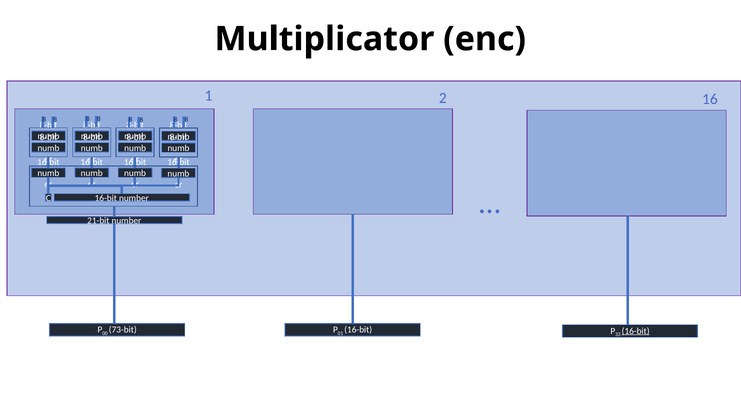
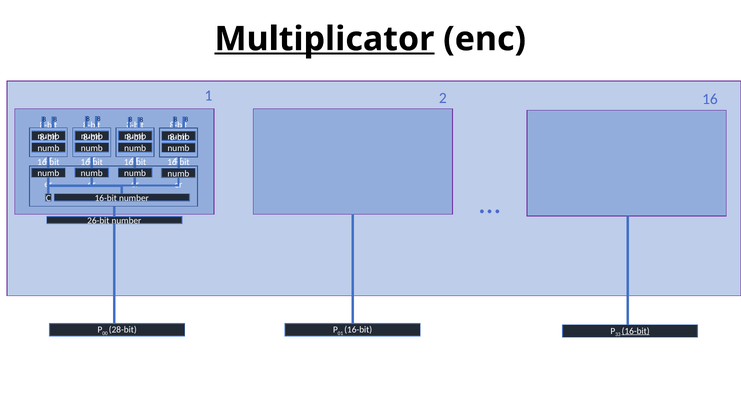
Multiplicator underline: none -> present (324, 39)
21-bit: 21-bit -> 26-bit (98, 221)
73-bit: 73-bit -> 28-bit (123, 330)
